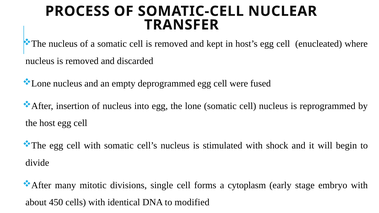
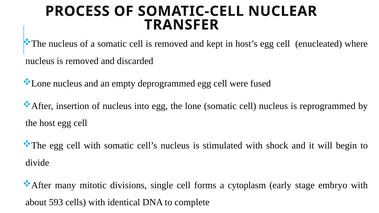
450: 450 -> 593 (56, 202)
modified: modified -> complete (192, 202)
